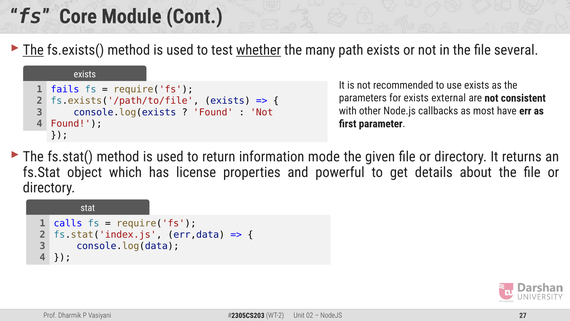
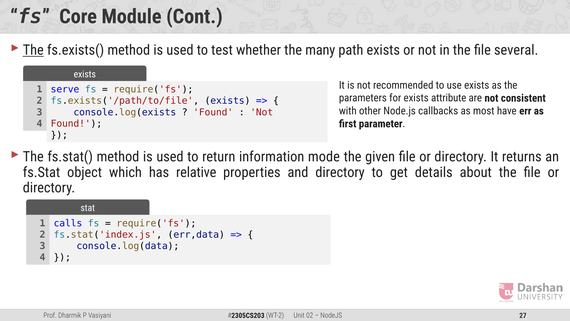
whether underline: present -> none (259, 50)
fails: fails -> serve (65, 89)
external: external -> attribute (449, 98)
license: license -> relative (196, 172)
and powerful: powerful -> directory (340, 172)
